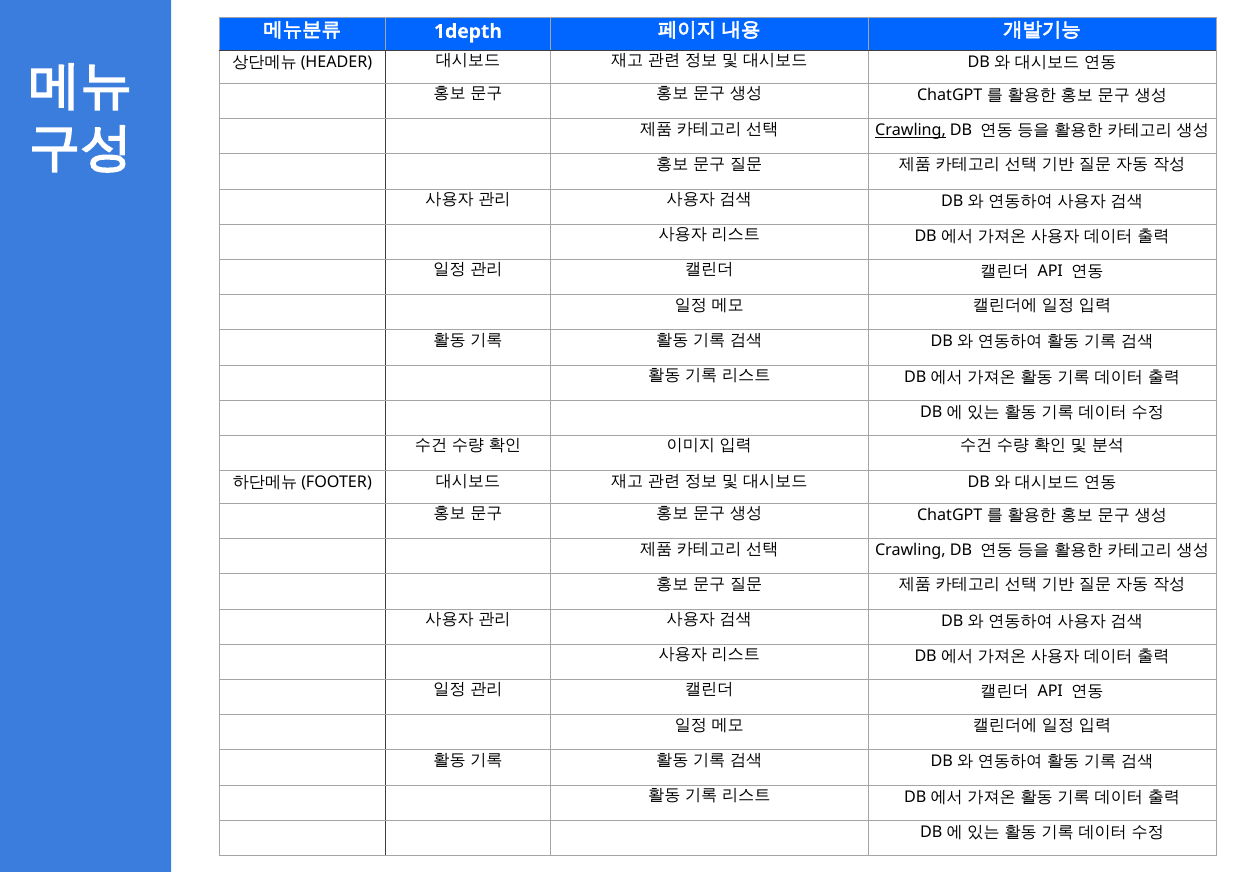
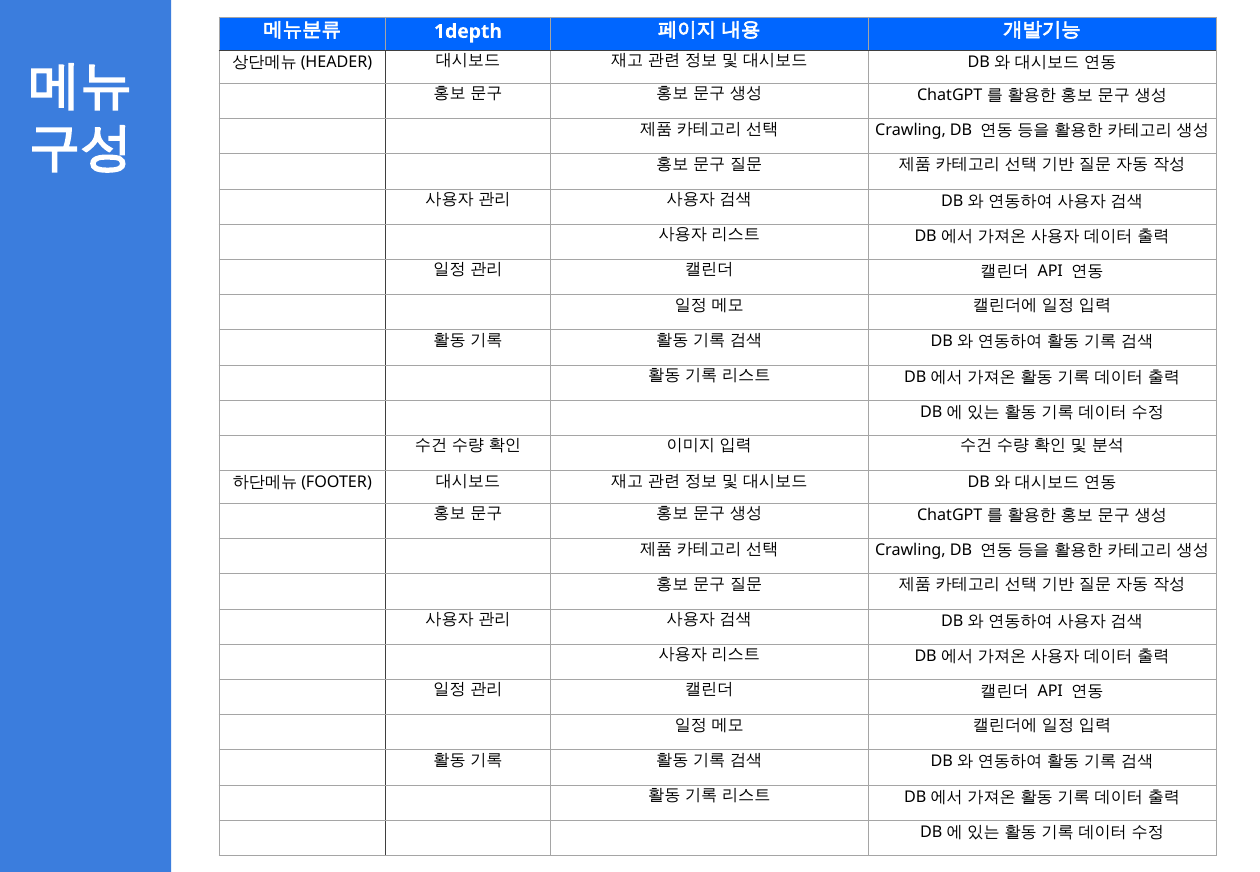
Crawling underline: present -> none (911, 130)
